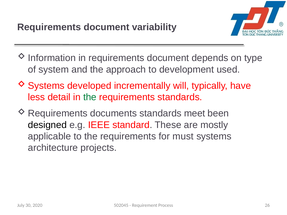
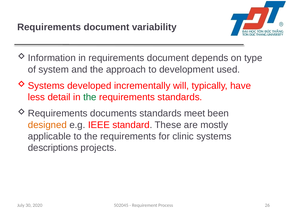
designed colour: black -> orange (47, 125)
must: must -> clinic (183, 137)
architecture: architecture -> descriptions (53, 148)
